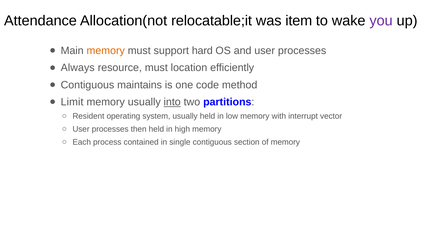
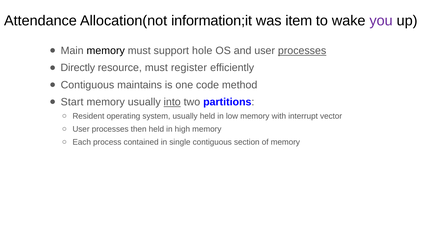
relocatable;it: relocatable;it -> information;it (212, 21)
memory colour: orange -> black (106, 51)
hard: hard -> hole (202, 51)
processes underline: none -> present (302, 51)
Always: Always -> Directly (78, 68)
location: location -> register (189, 68)
Limit: Limit -> Start (72, 102)
